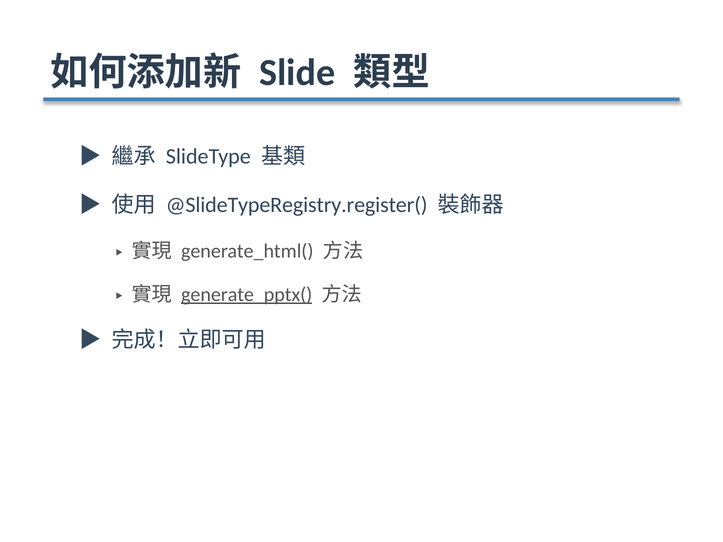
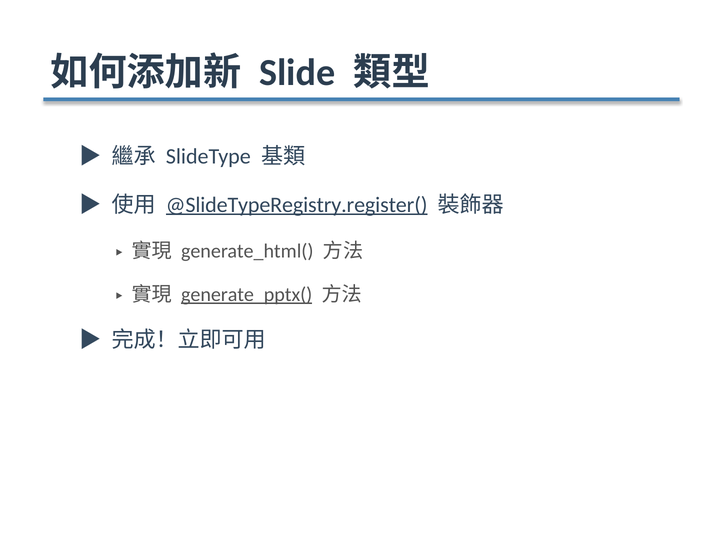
@SlideTypeRegistry.register( underline: none -> present (297, 205)
